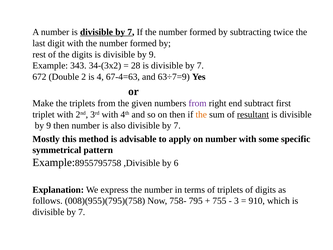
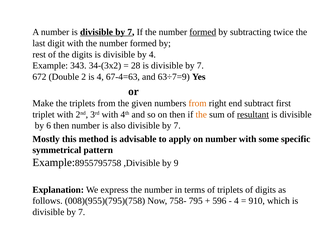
formed underline: none -> present (203, 32)
9: 9 -> 4 (152, 54)
from colour: purple -> orange (198, 103)
9: 9 -> 6 (49, 126)
6: 6 -> 9 (176, 163)
755: 755 -> 596 (219, 201)
3: 3 -> 4 (236, 201)
